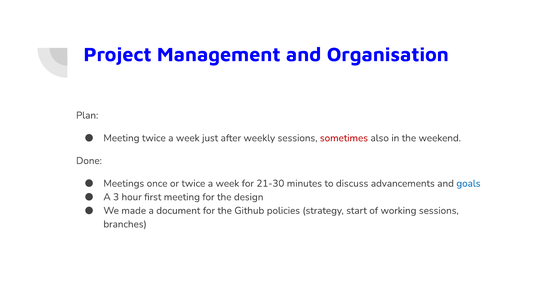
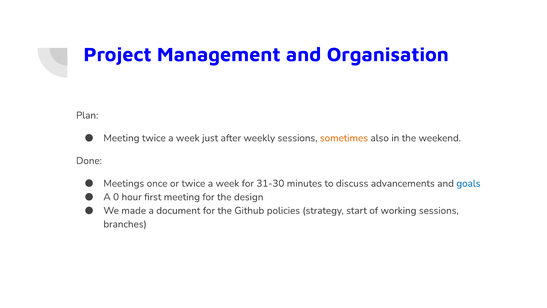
sometimes colour: red -> orange (344, 138)
21-30: 21-30 -> 31-30 (270, 183)
3: 3 -> 0 (116, 197)
